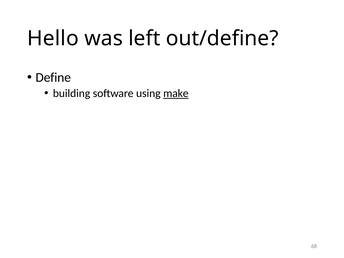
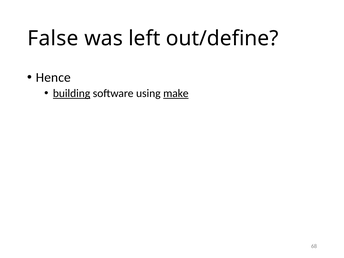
Hello: Hello -> False (53, 39)
Define: Define -> Hence (53, 78)
building underline: none -> present (72, 93)
